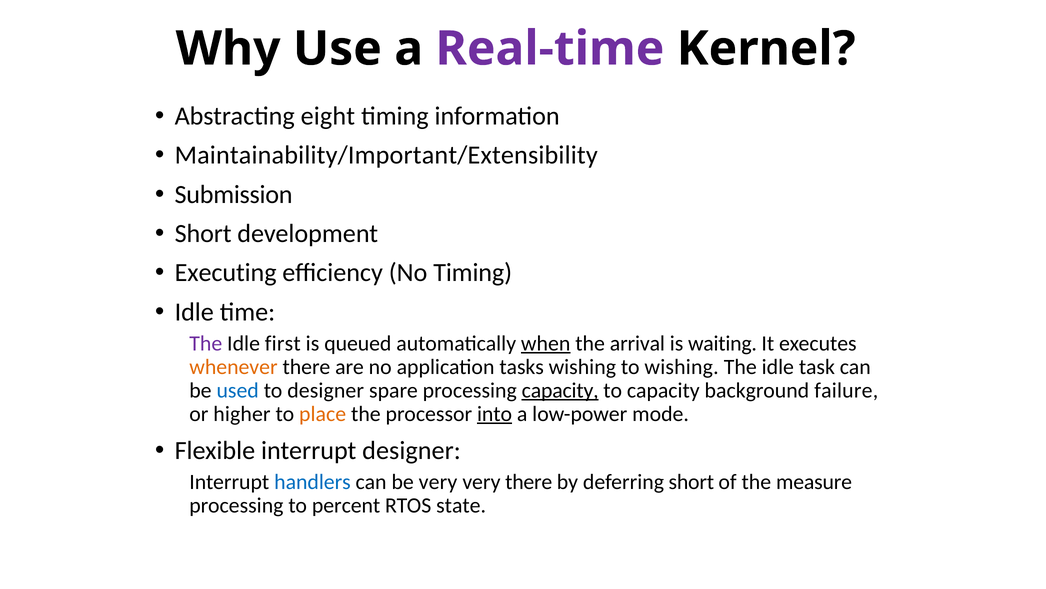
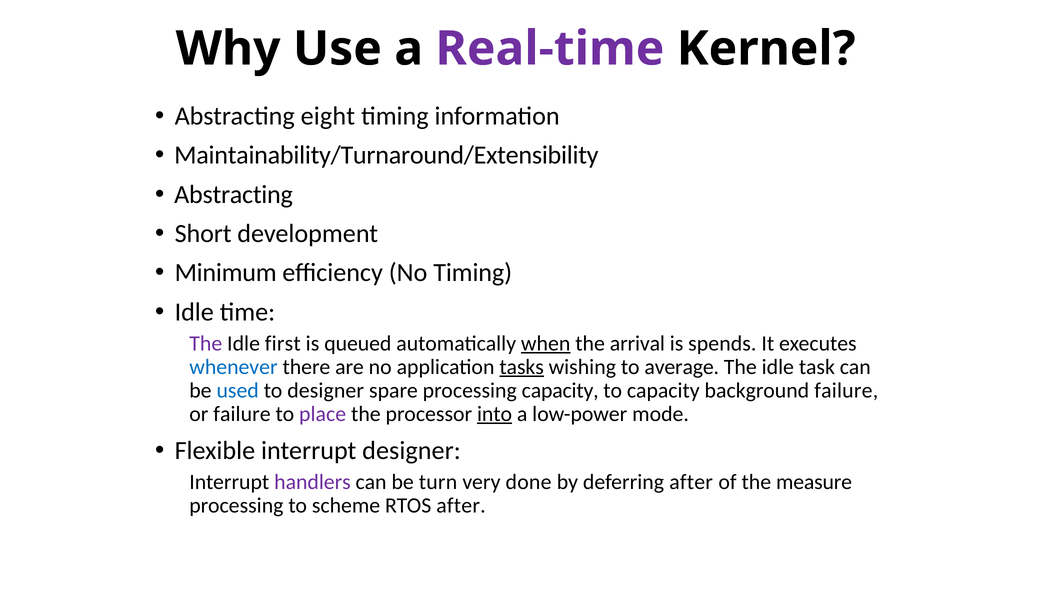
Maintainability/Important/Extensibility: Maintainability/Important/Extensibility -> Maintainability/Turnaround/Extensibility (386, 155)
Submission: Submission -> Abstracting (234, 194)
Executing: Executing -> Minimum (226, 272)
waiting: waiting -> spends (722, 343)
whenever colour: orange -> blue (233, 366)
tasks underline: none -> present (522, 366)
to wishing: wishing -> average (682, 366)
capacity underline: present -> none (560, 390)
or higher: higher -> failure (242, 414)
place colour: orange -> purple (323, 414)
handlers colour: blue -> purple (312, 482)
be very: very -> turn (438, 482)
very there: there -> done (529, 482)
deferring short: short -> after (691, 482)
percent: percent -> scheme (346, 505)
RTOS state: state -> after (461, 505)
